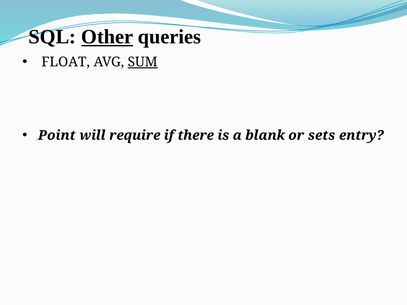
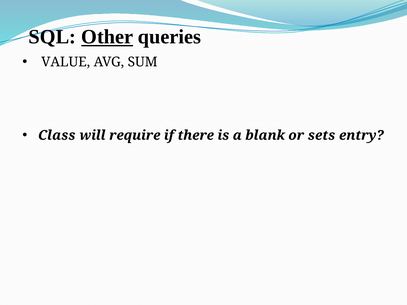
FLOAT: FLOAT -> VALUE (66, 62)
SUM underline: present -> none (143, 62)
Point: Point -> Class (57, 135)
